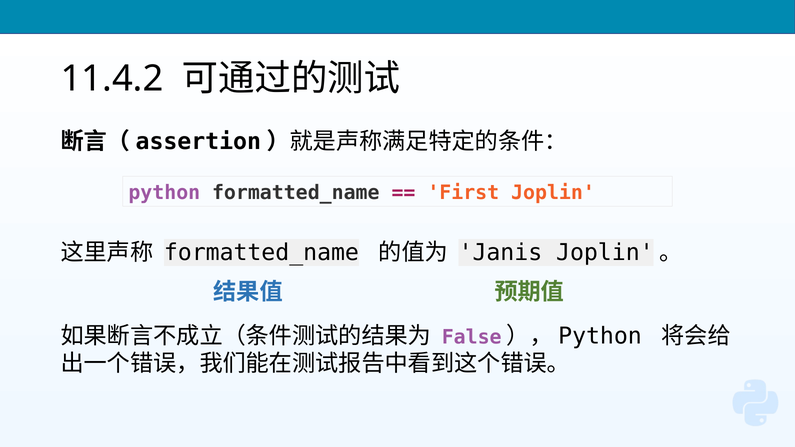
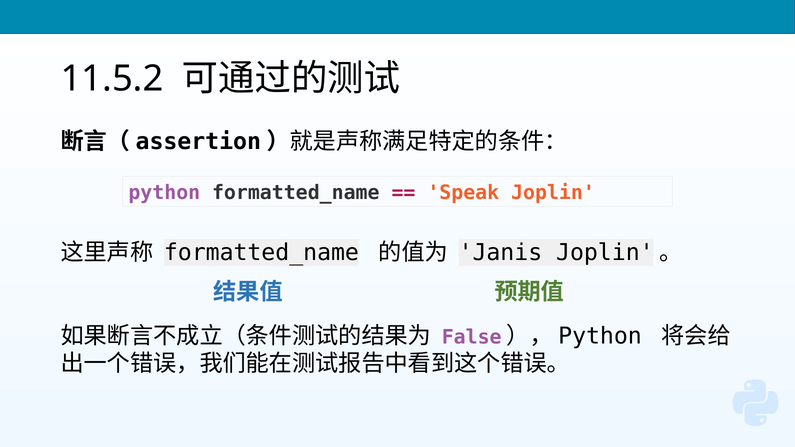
11.4.2: 11.4.2 -> 11.5.2 (112, 79)
First: First -> Speak (463, 193)
